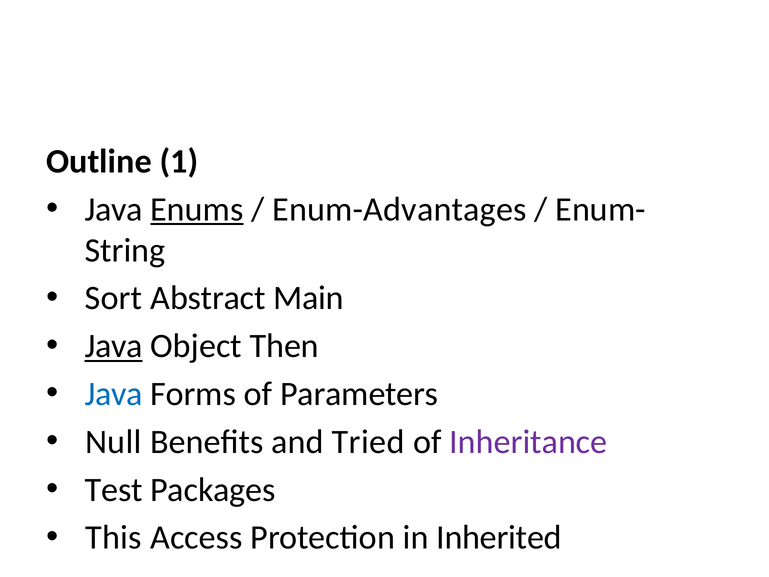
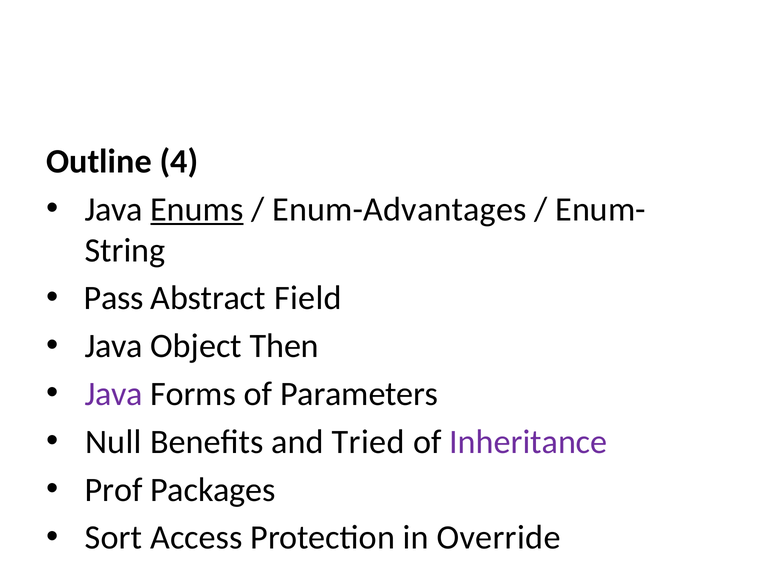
1: 1 -> 4 (179, 161)
Sort: Sort -> Pass (114, 298)
Main: Main -> Field (308, 298)
Java underline: present -> none (114, 346)
Java colour: blue -> purple (114, 394)
Test: Test -> Prof (114, 490)
This: This -> Sort (113, 537)
Inherited: Inherited -> Override (499, 537)
